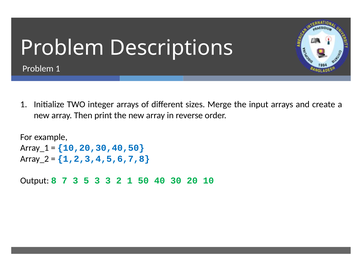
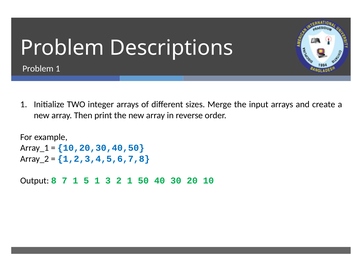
7 3: 3 -> 1 (75, 180)
5 3: 3 -> 1 (97, 180)
